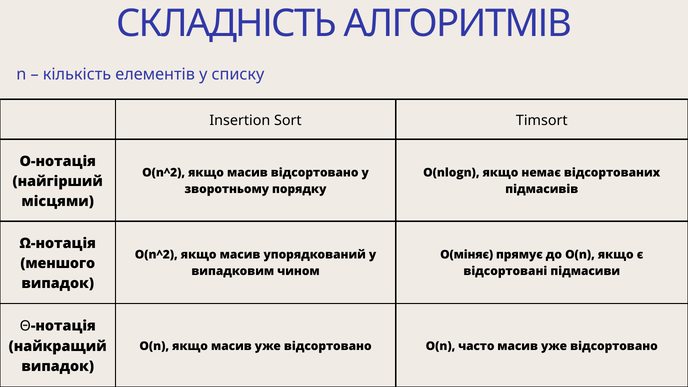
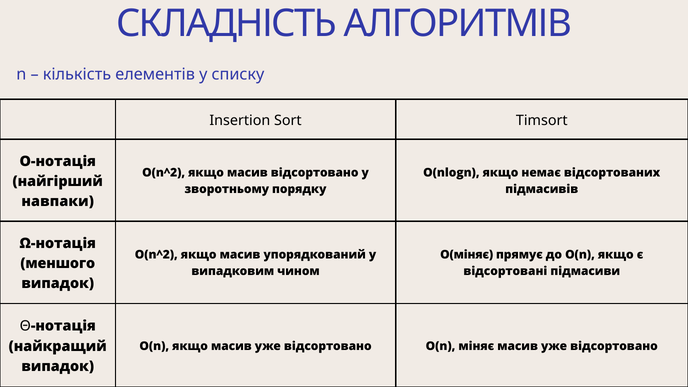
місцями: місцями -> навпаки (58, 201)
часто: часто -> міняє (476, 346)
